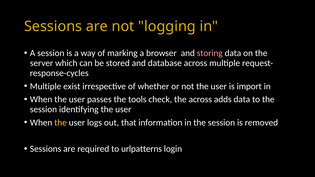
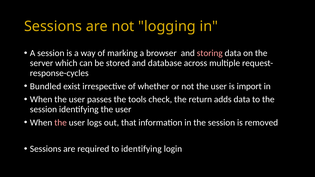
Multiple: Multiple -> Bundled (46, 86)
the across: across -> return (200, 100)
the colour: yellow -> pink (61, 123)
to urlpatterns: urlpatterns -> identifying (141, 149)
